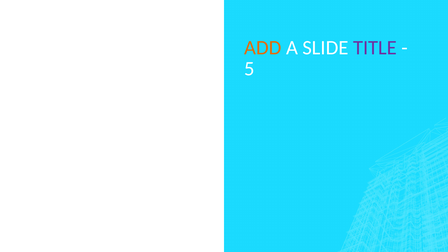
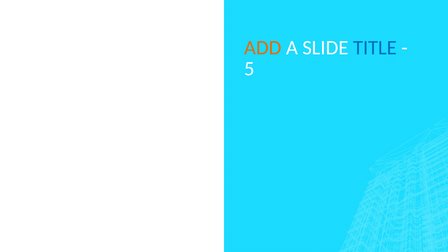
TITLE colour: purple -> blue (375, 48)
